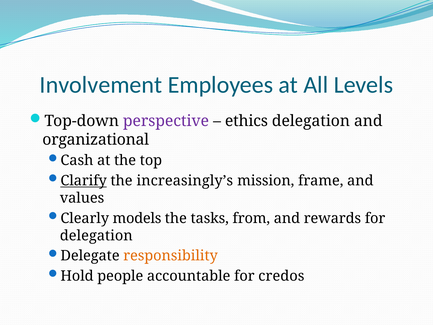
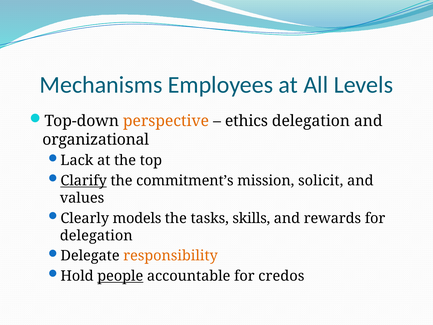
Involvement: Involvement -> Mechanisms (101, 85)
perspective colour: purple -> orange (166, 121)
Cash: Cash -> Lack (77, 160)
increasingly’s: increasingly’s -> commitment’s (185, 181)
frame: frame -> solicit (321, 181)
from: from -> skills (251, 218)
people underline: none -> present (120, 276)
